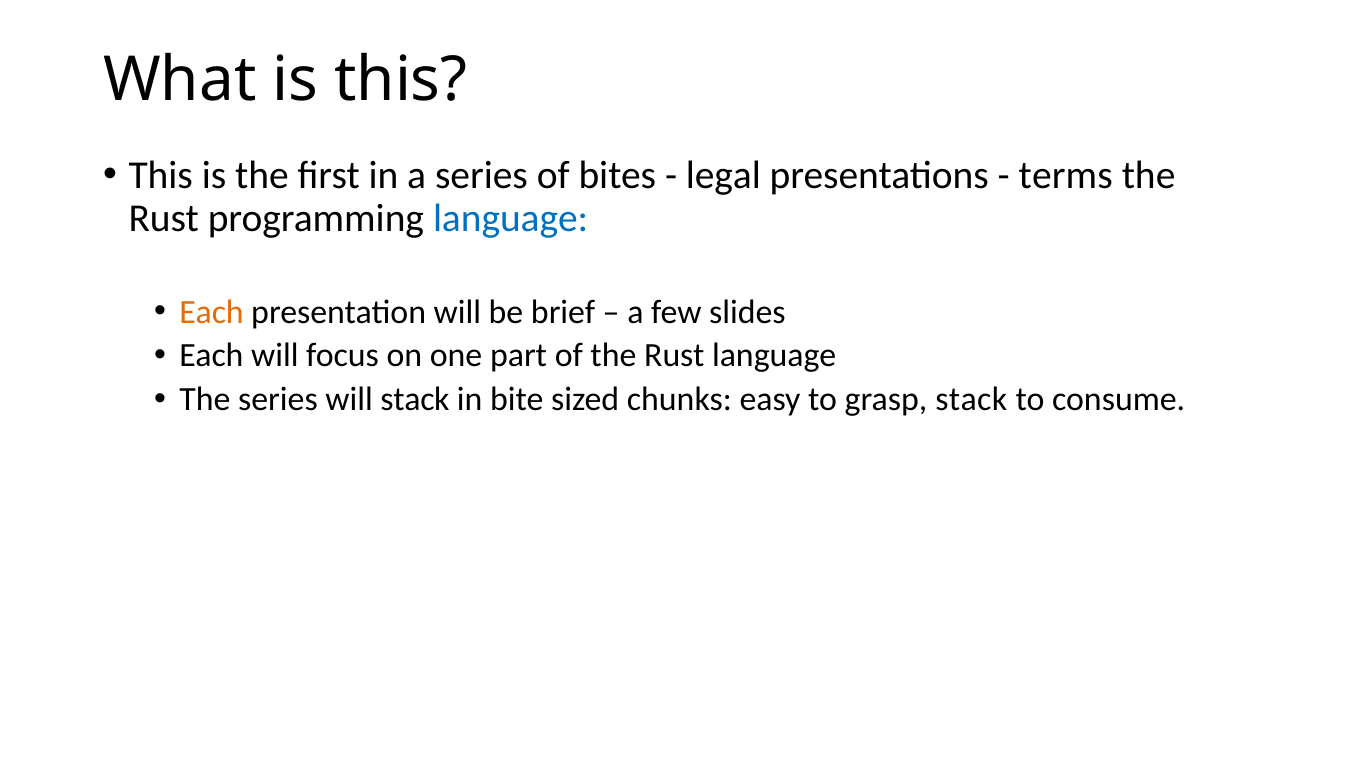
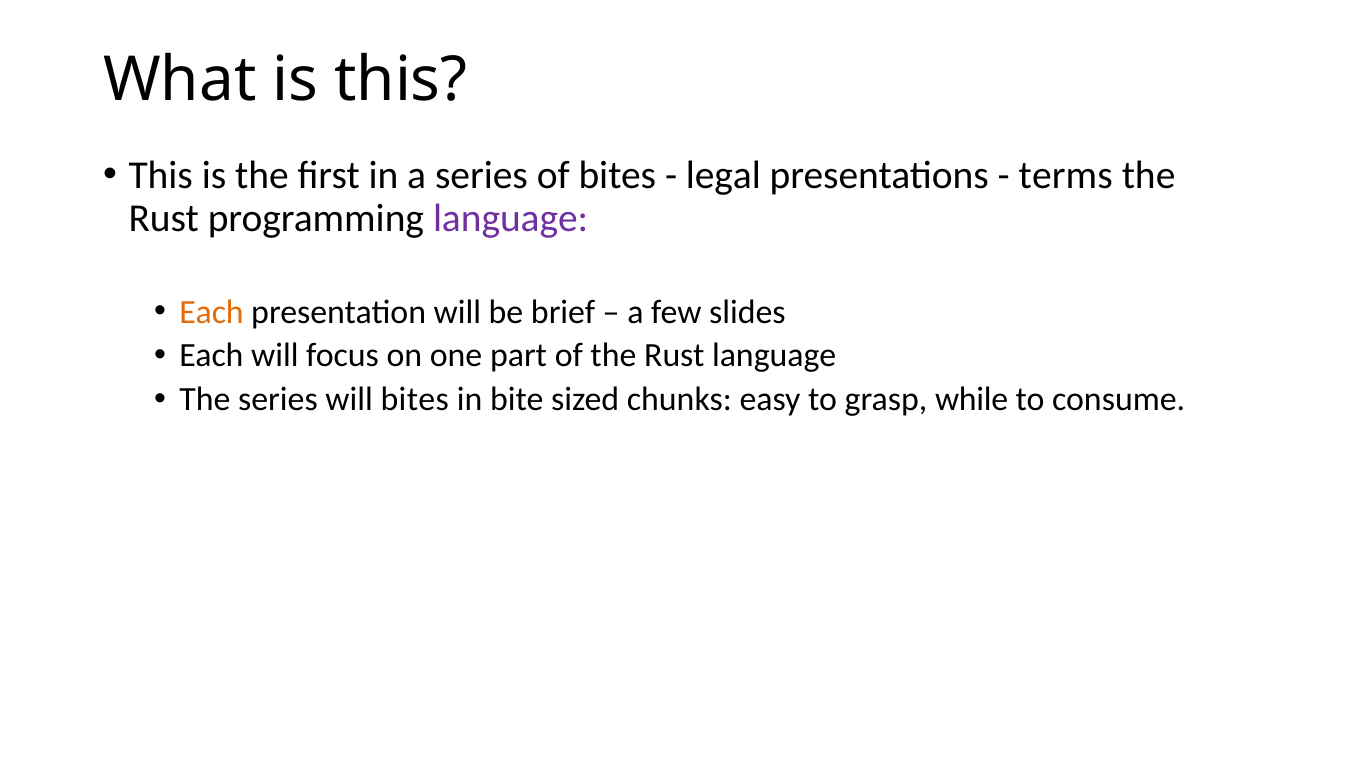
language colour: blue -> purple (511, 218)
will stack: stack -> bites (415, 399)
grasp stack: stack -> while (972, 399)
